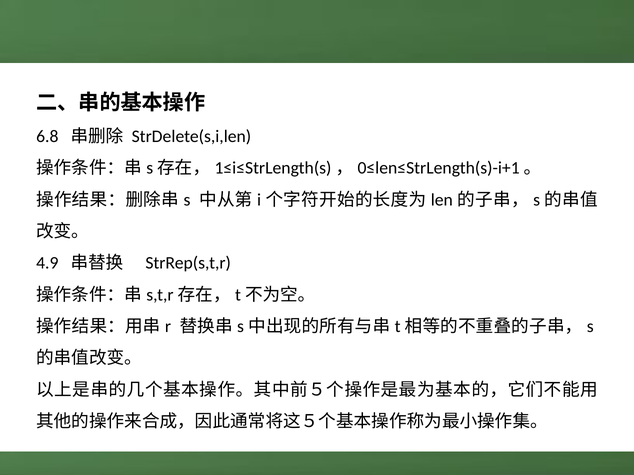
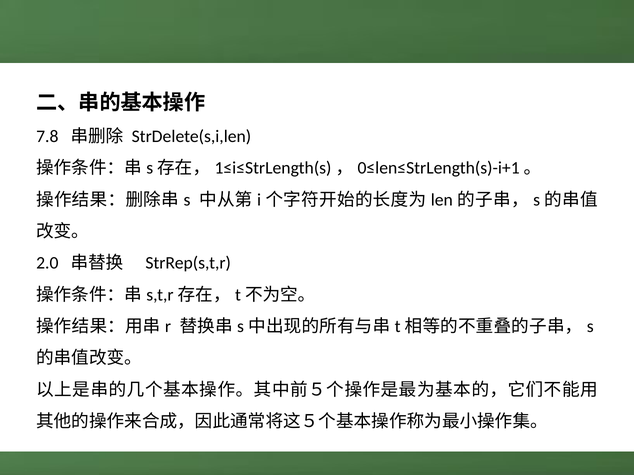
6.8: 6.8 -> 7.8 (47, 137)
4.9: 4.9 -> 2.0 (47, 263)
